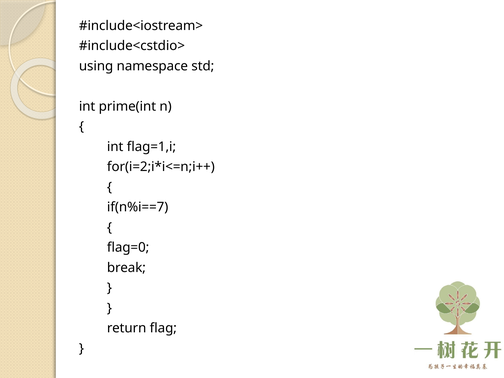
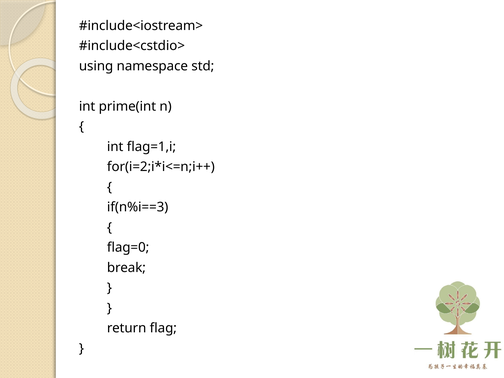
if(n%i==7: if(n%i==7 -> if(n%i==3 (138, 207)
